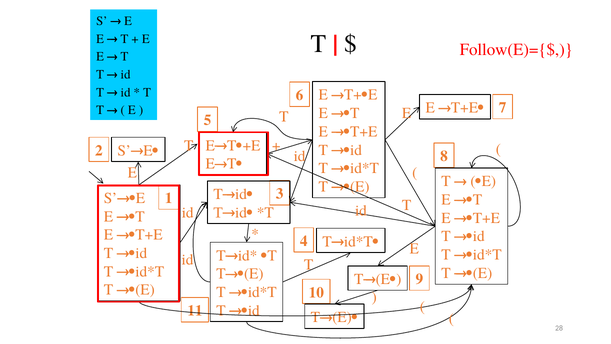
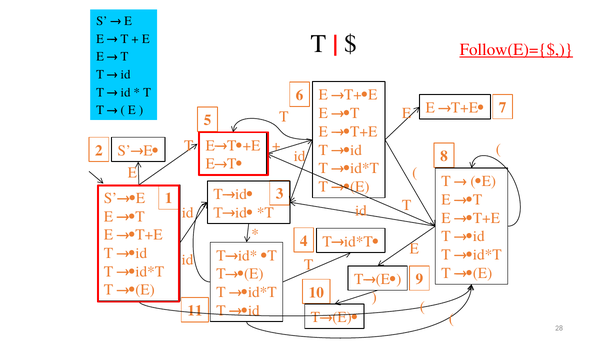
Follow(E)={$ underline: none -> present (516, 50)
